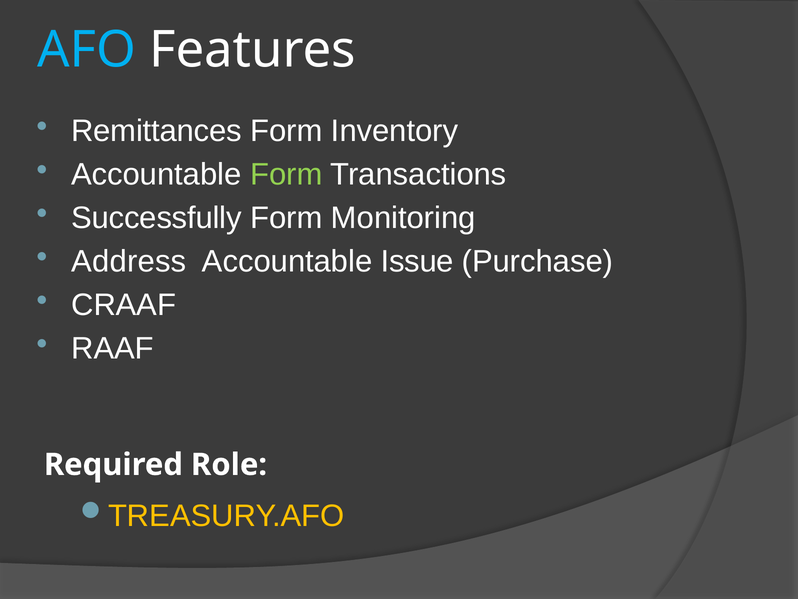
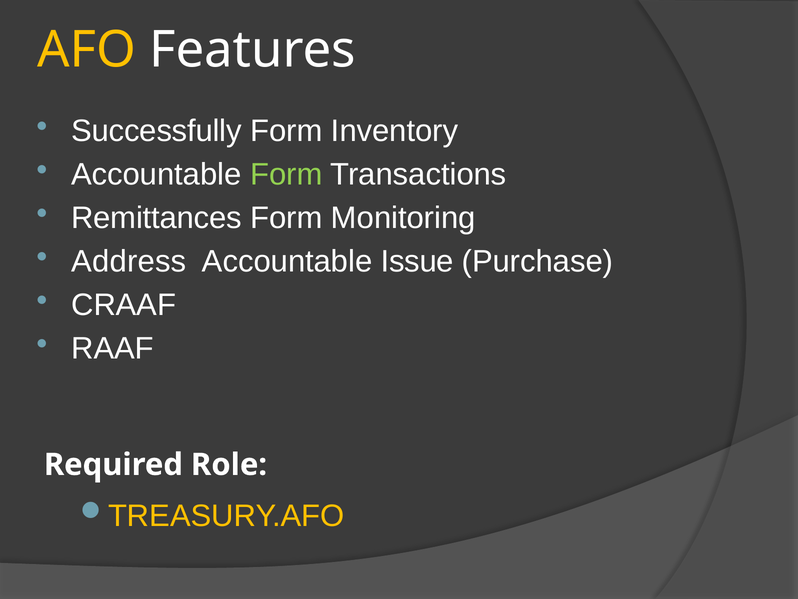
AFO colour: light blue -> yellow (87, 50)
Remittances: Remittances -> Successfully (156, 131)
Successfully: Successfully -> Remittances (156, 218)
